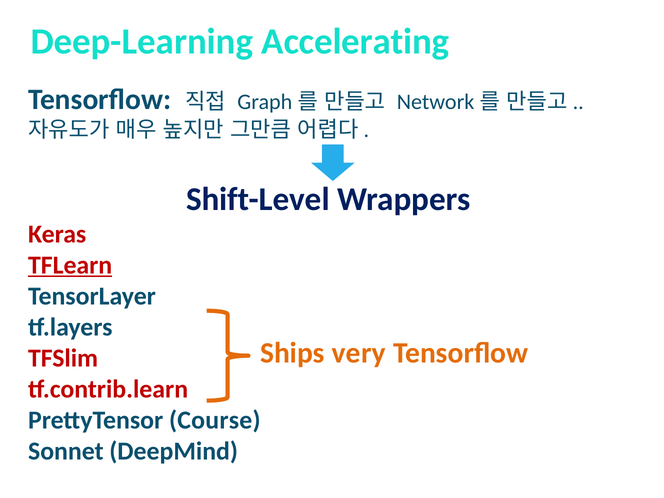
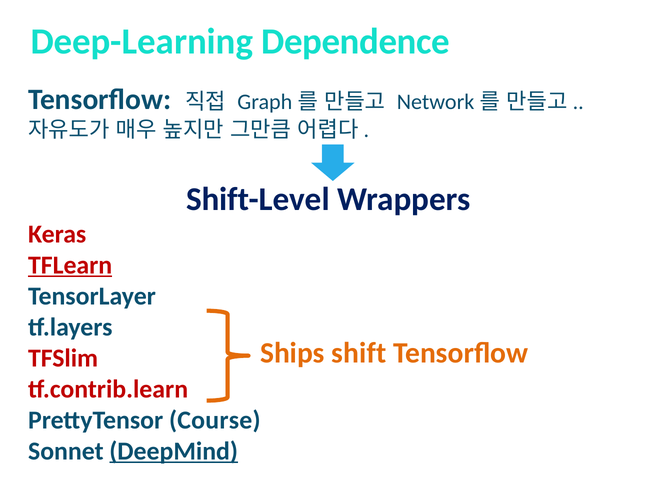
Accelerating: Accelerating -> Dependence (356, 42)
very: very -> shift (359, 353)
DeepMind underline: none -> present (174, 451)
